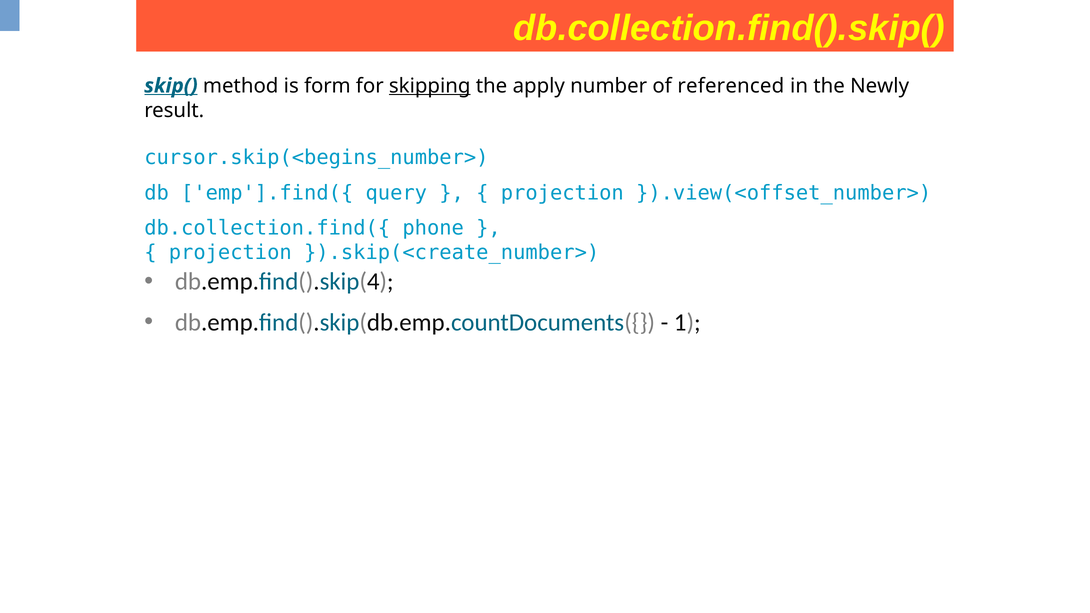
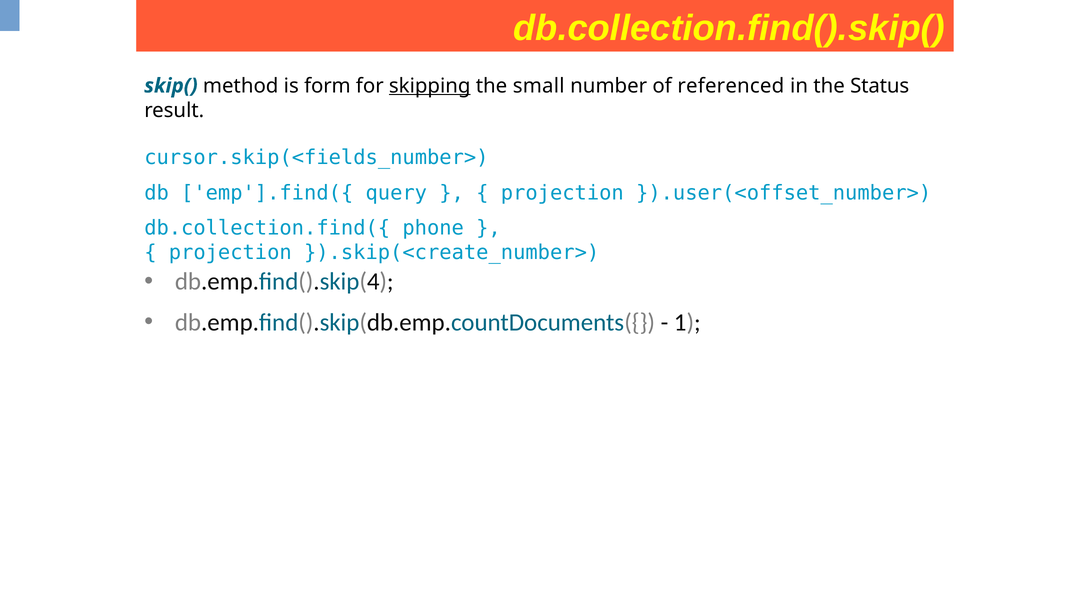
skip( underline: present -> none (171, 86)
apply: apply -> small (539, 86)
Newly: Newly -> Status (880, 86)
cursor.skip(<begins_number>: cursor.skip(<begins_number> -> cursor.skip(<fields_number> (316, 157)
}).view(<offset_number>: }).view(<offset_number> -> }).user(<offset_number> (784, 193)
